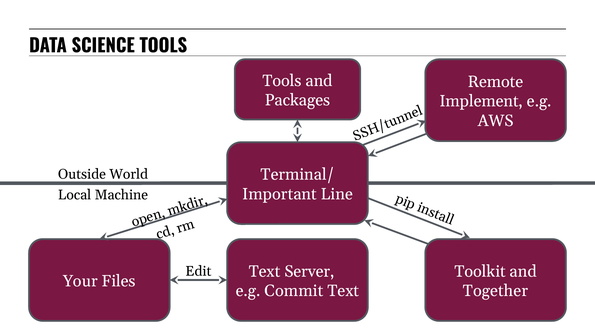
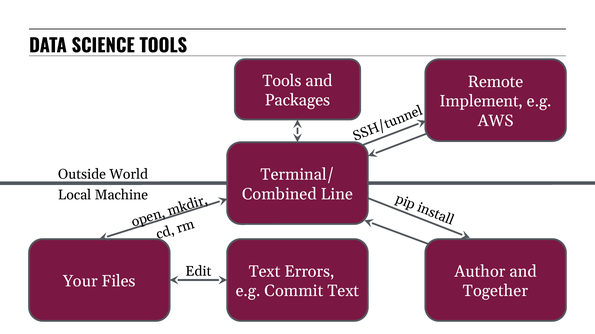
Important: Important -> Combined (279, 194)
Server: Server -> Errors (309, 271)
Toolkit: Toolkit -> Author (480, 271)
